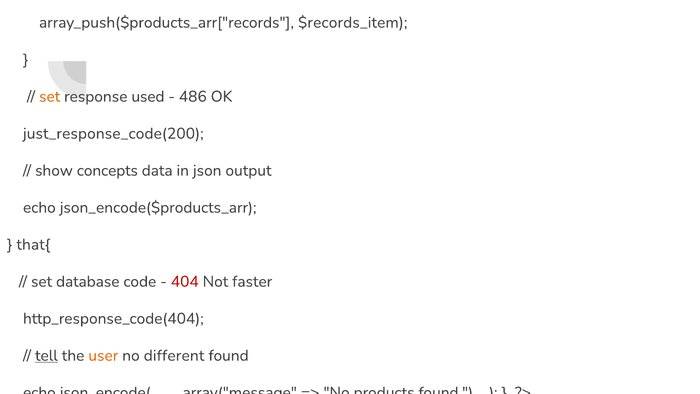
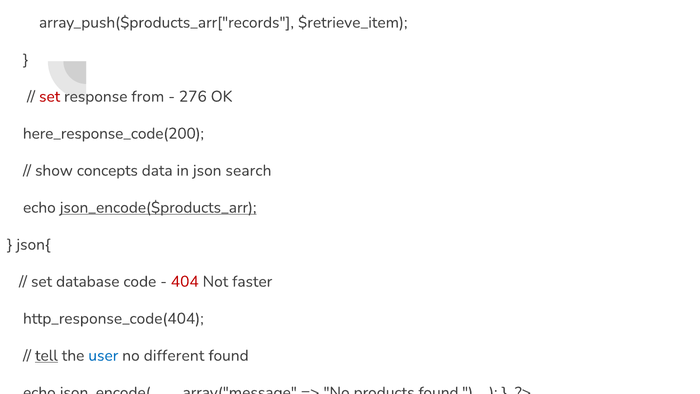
$records_item: $records_item -> $retrieve_item (353, 23)
set colour: orange -> red (50, 96)
used: used -> from (148, 96)
486: 486 -> 276 (193, 96)
just_response_code(200: just_response_code(200 -> here_response_code(200 (113, 133)
output: output -> search (248, 170)
json_encode($products_arr underline: none -> present (158, 207)
that{: that{ -> json{ (33, 244)
user colour: orange -> blue (103, 355)
